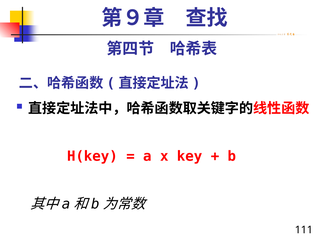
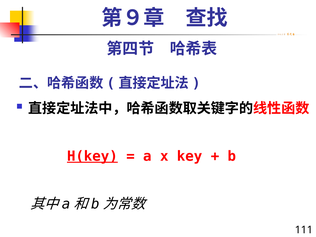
H(key underline: none -> present (92, 156)
